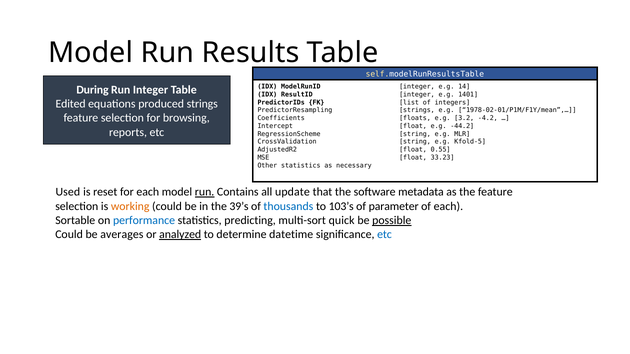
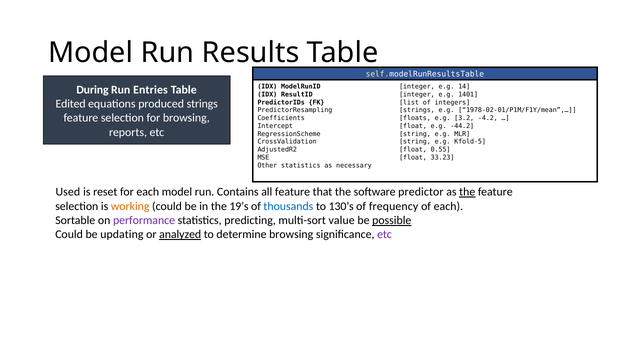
Run Integer: Integer -> Entries (150, 90)
run underline: present -> none (205, 192)
all update: update -> feature (293, 192)
metadata: metadata -> predictor (421, 192)
the underline: none -> present (467, 192)
39’s: 39’s -> 19’s (239, 206)
103’s: 103’s -> 130’s (341, 206)
parameter: parameter -> frequency (394, 206)
performance colour: blue -> purple (144, 221)
quick: quick -> value (342, 221)
averages: averages -> updating (122, 235)
determine datetime: datetime -> browsing (291, 235)
etc colour: blue -> purple (384, 235)
